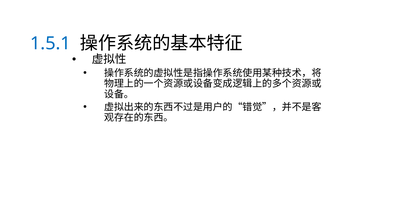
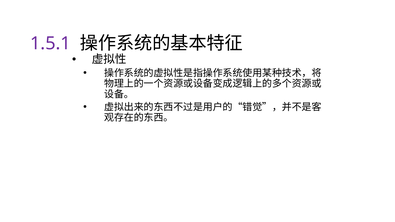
1.5.1 colour: blue -> purple (50, 43)
